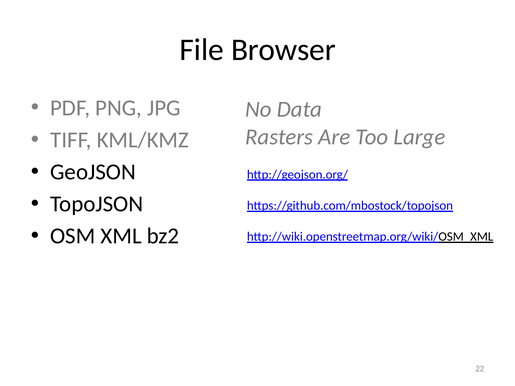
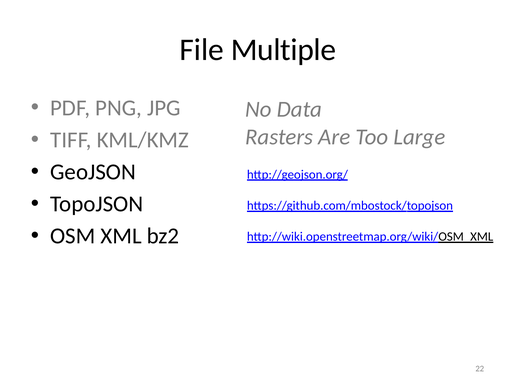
Browser: Browser -> Multiple (283, 50)
